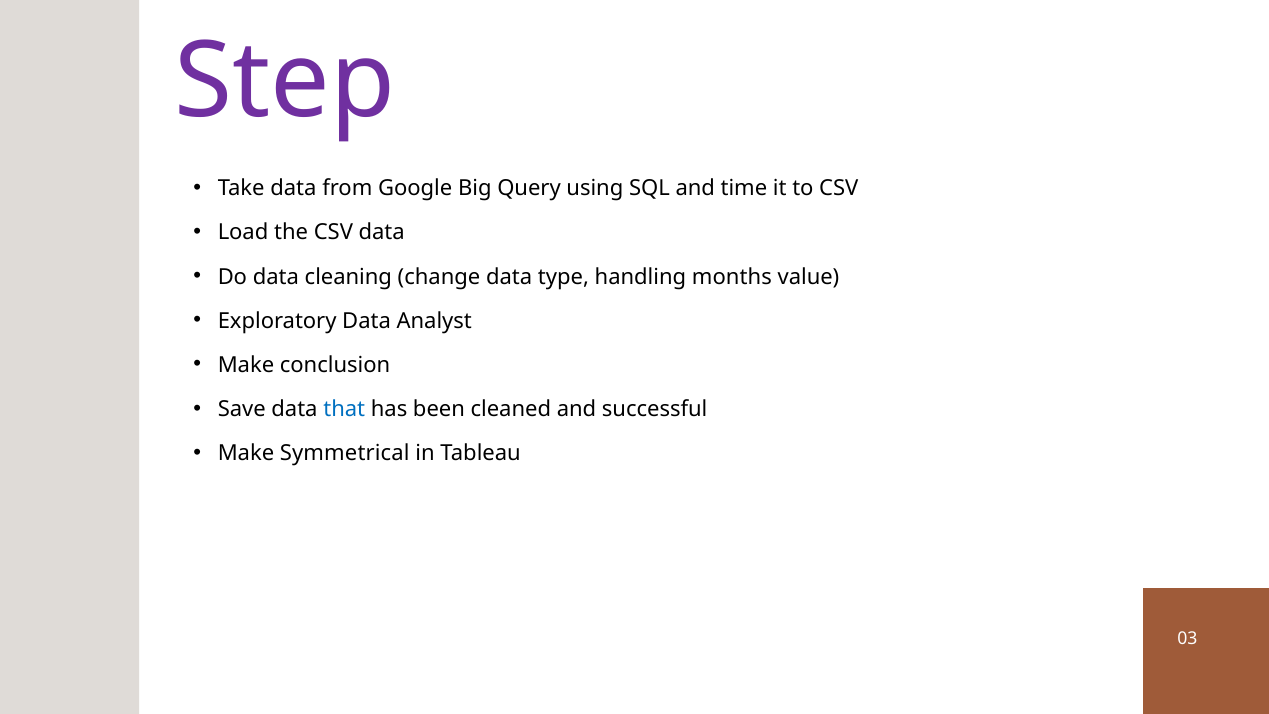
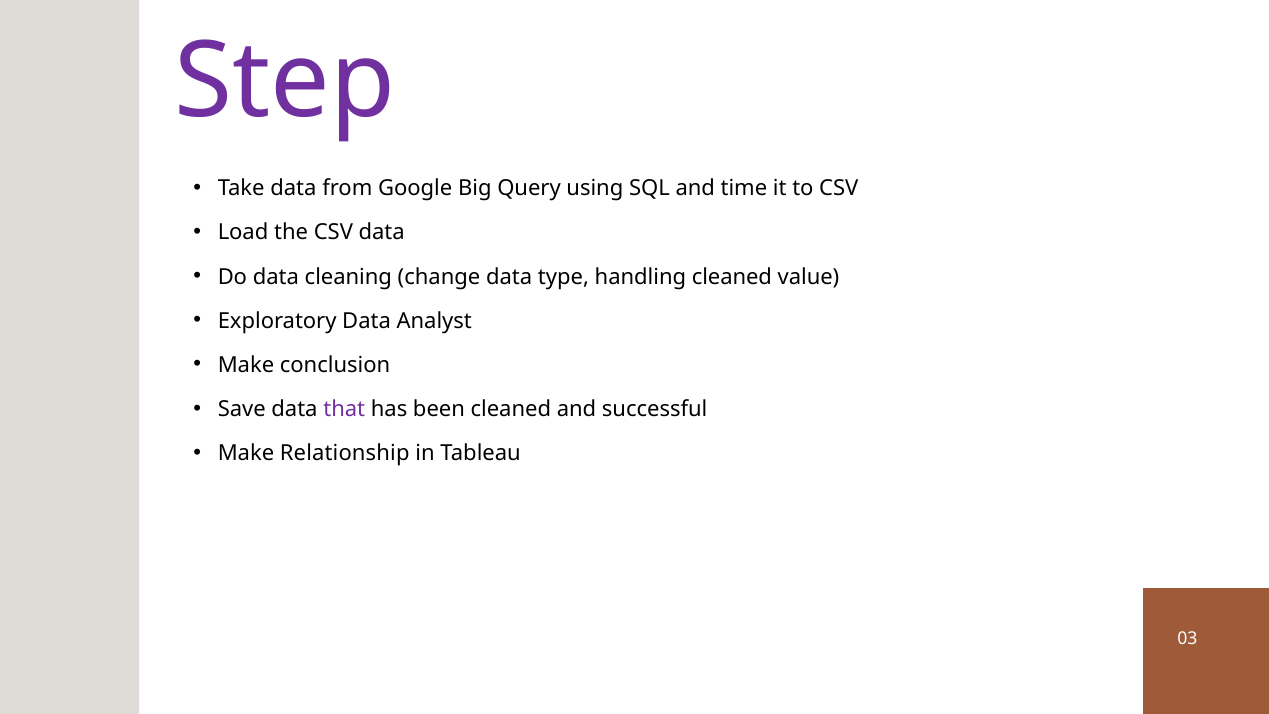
handling months: months -> cleaned (732, 277)
that colour: blue -> purple (344, 409)
Symmetrical: Symmetrical -> Relationship (345, 453)
